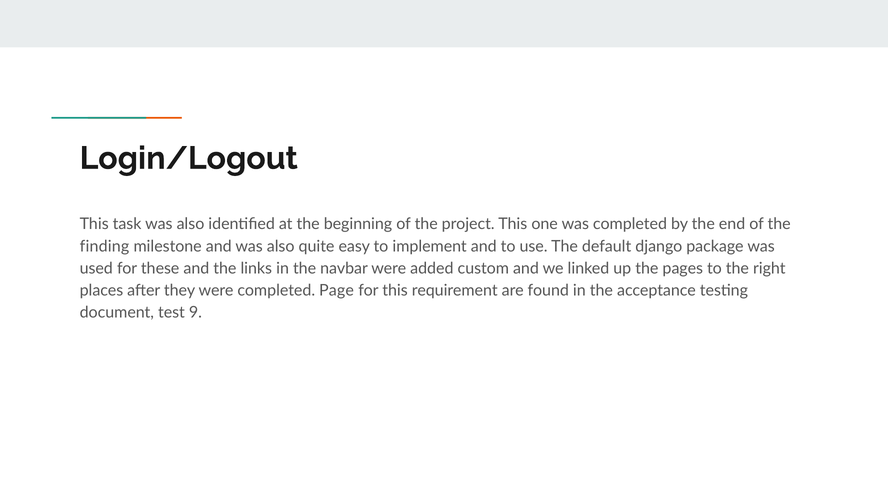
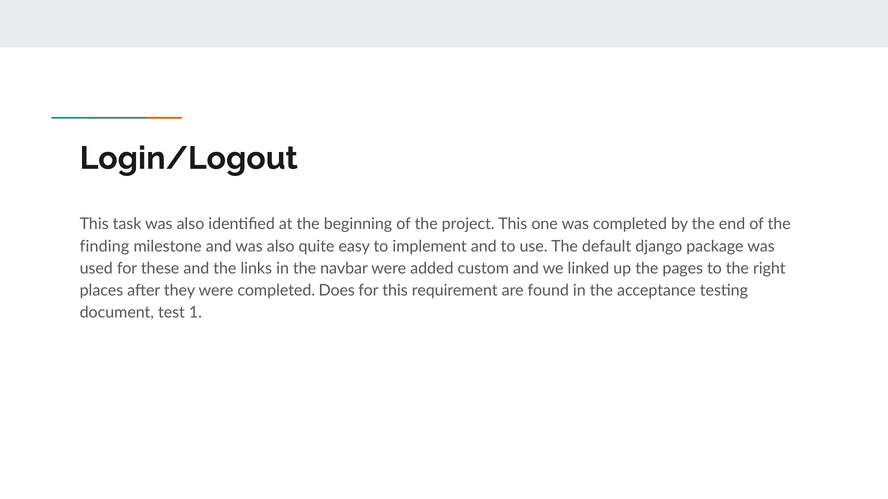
Page: Page -> Does (337, 291)
9: 9 -> 1 (195, 313)
